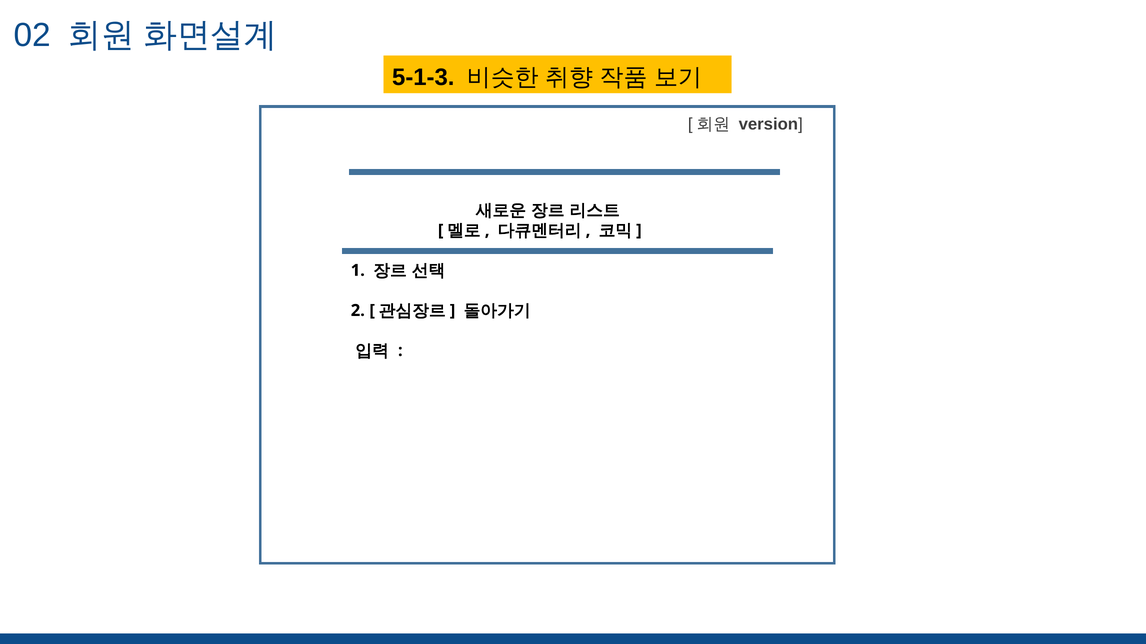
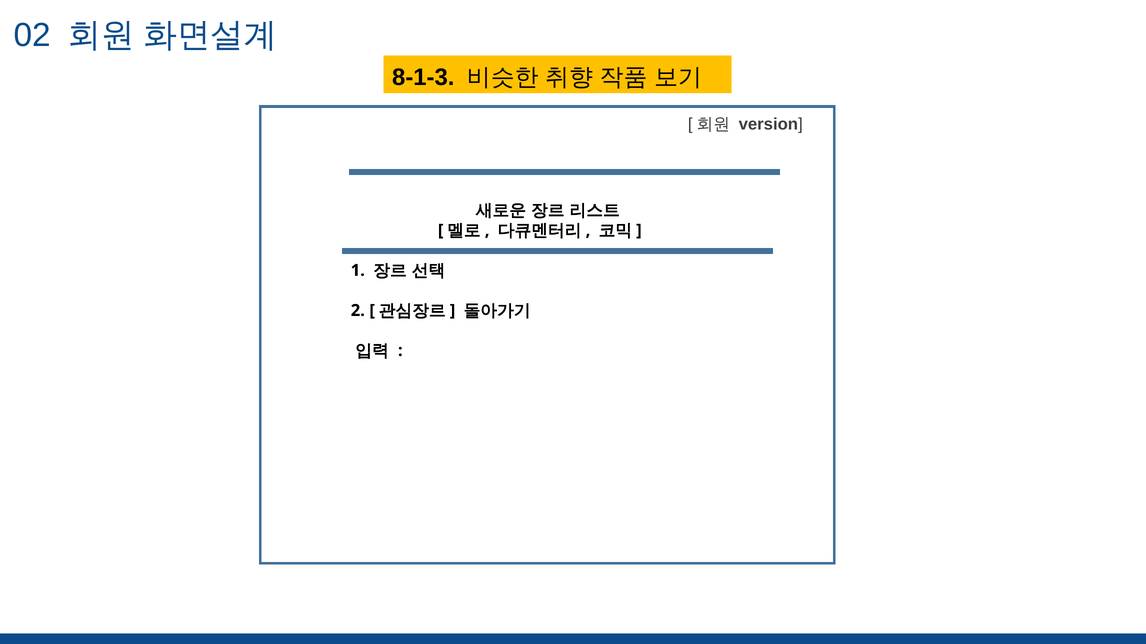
5-1-3: 5-1-3 -> 8-1-3 (423, 78)
